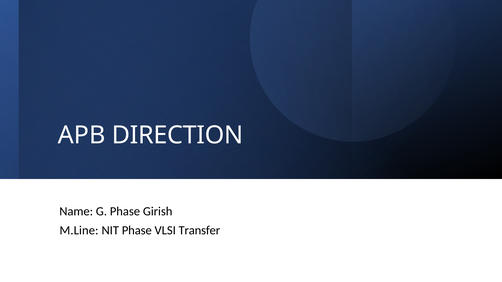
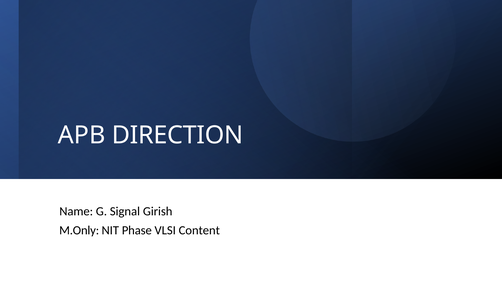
G Phase: Phase -> Signal (125, 212)
M.Line: M.Line -> M.Only (79, 230)
Transfer: Transfer -> Content (199, 230)
